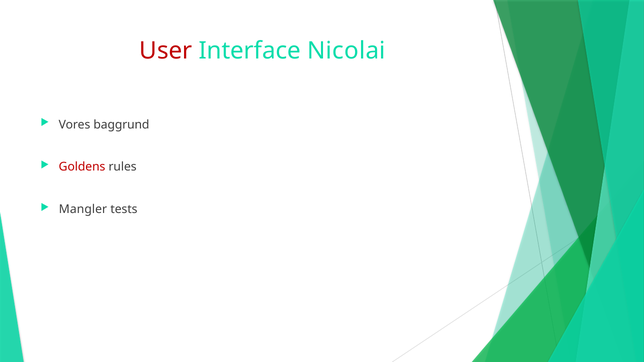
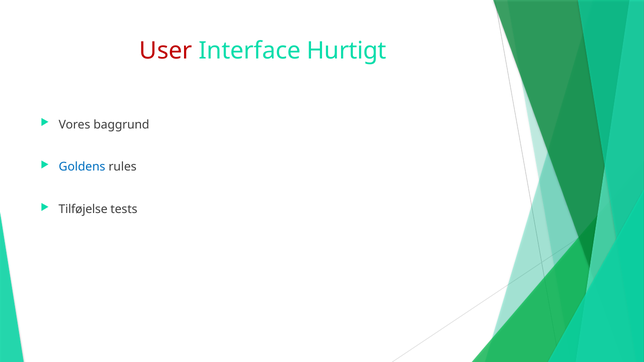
Nicolai: Nicolai -> Hurtigt (347, 51)
Goldens colour: red -> blue (82, 167)
Mangler: Mangler -> Tilføjelse (83, 209)
